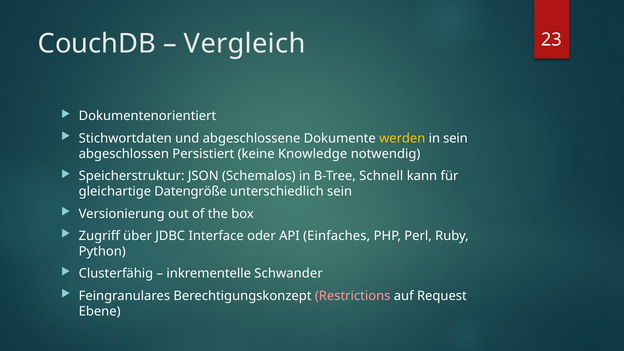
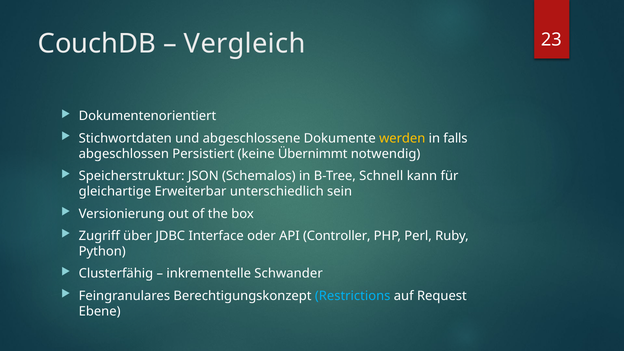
in sein: sein -> falls (455, 138)
Knowledge: Knowledge -> Übernimmt (313, 154)
Datengröße: Datengröße -> Erweiterbar (191, 192)
Einfaches: Einfaches -> Controller (337, 236)
Restrictions colour: pink -> light blue (353, 296)
